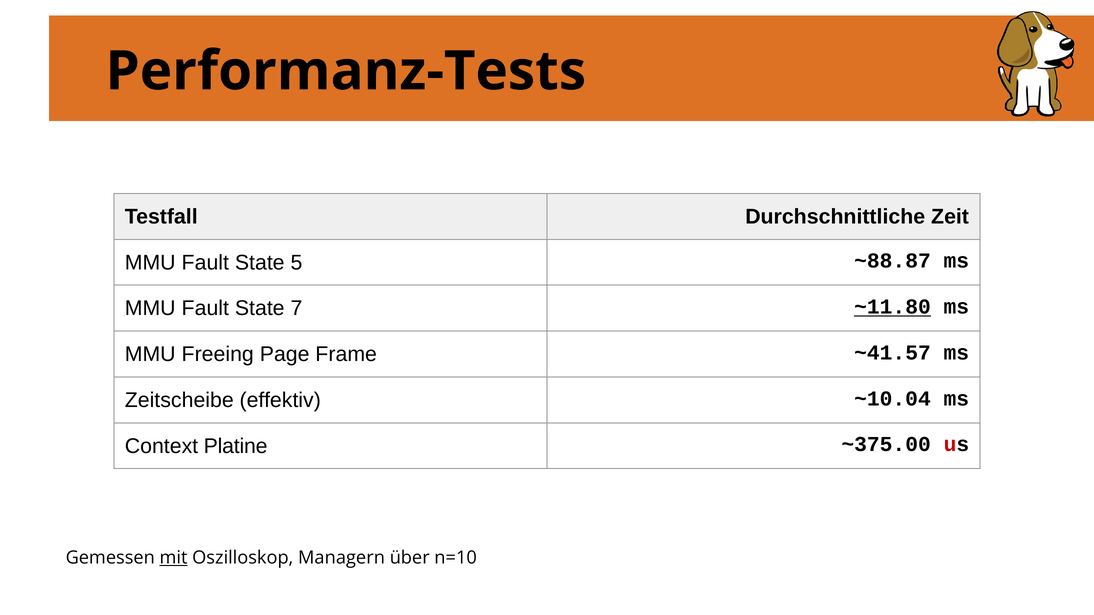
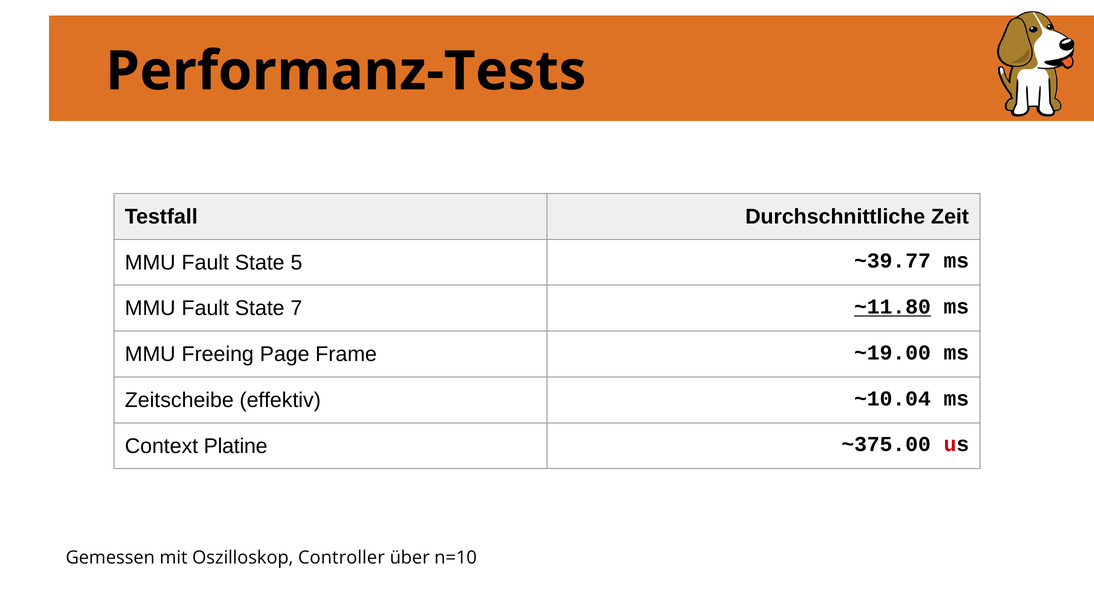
~88.87: ~88.87 -> ~39.77 (892, 261)
~41.57: ~41.57 -> ~19.00 (892, 353)
mit underline: present -> none (174, 558)
Managern: Managern -> Controller (341, 558)
